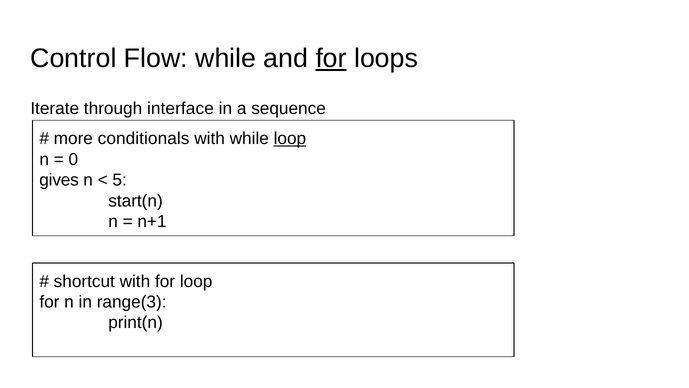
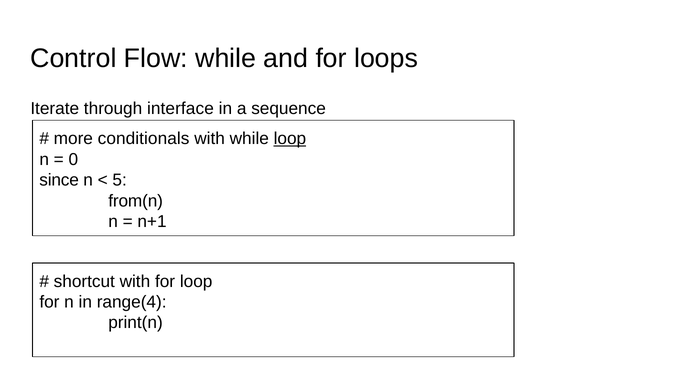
for underline: present -> none (331, 58)
gives: gives -> since (59, 180)
start(n: start(n -> from(n (136, 201)
range(3: range(3 -> range(4 (132, 302)
